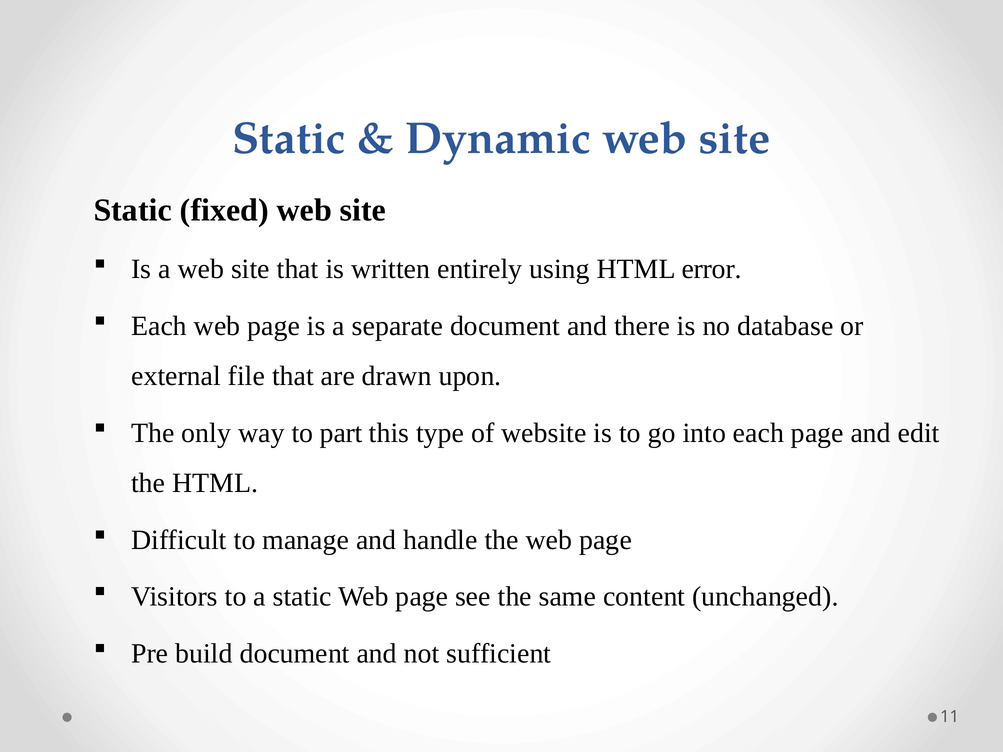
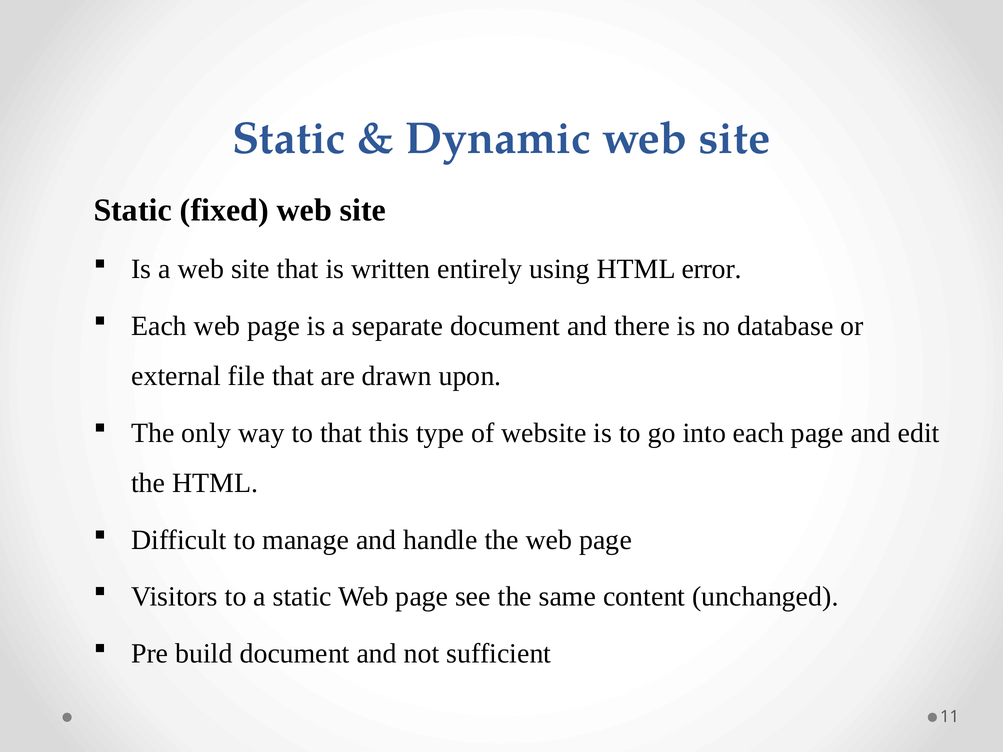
to part: part -> that (341, 433)
